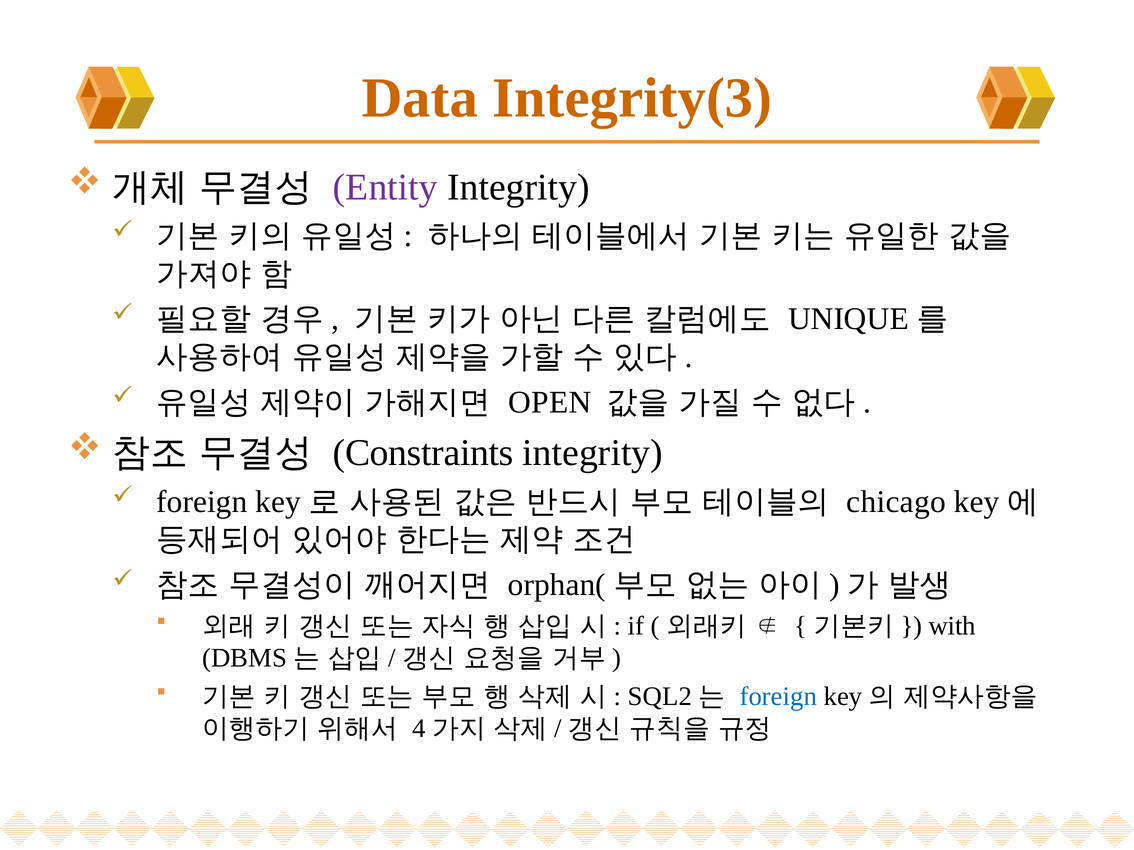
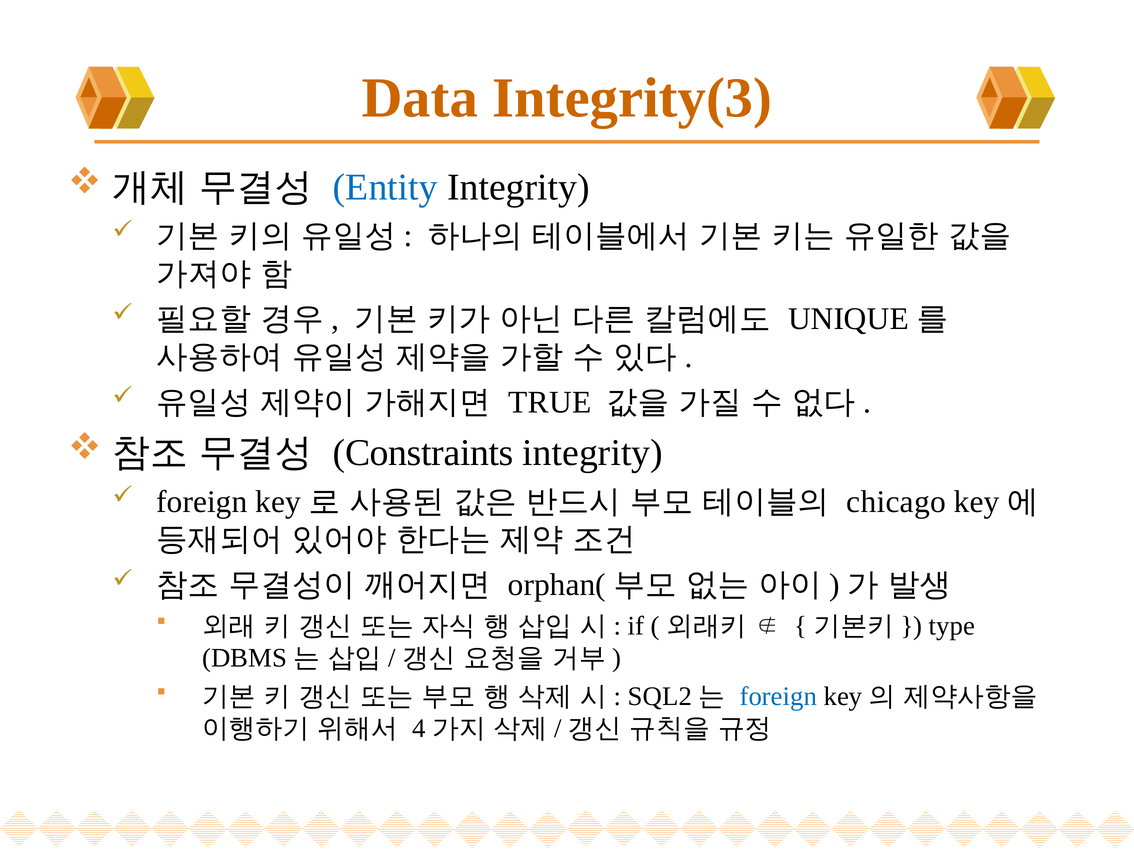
Entity colour: purple -> blue (385, 187)
OPEN: OPEN -> TRUE (550, 402)
with: with -> type (952, 626)
